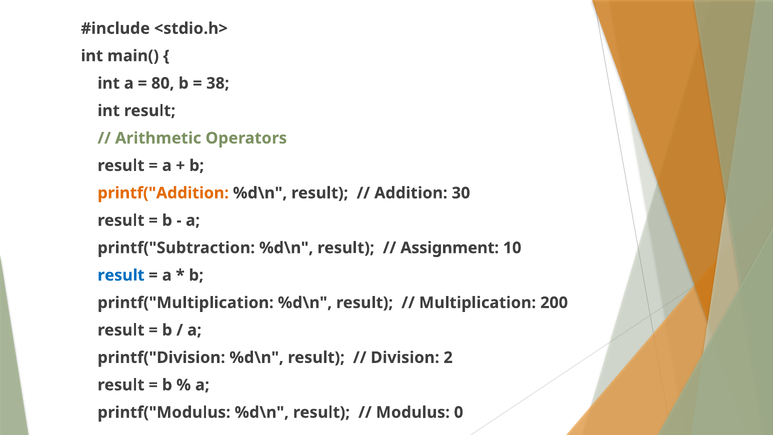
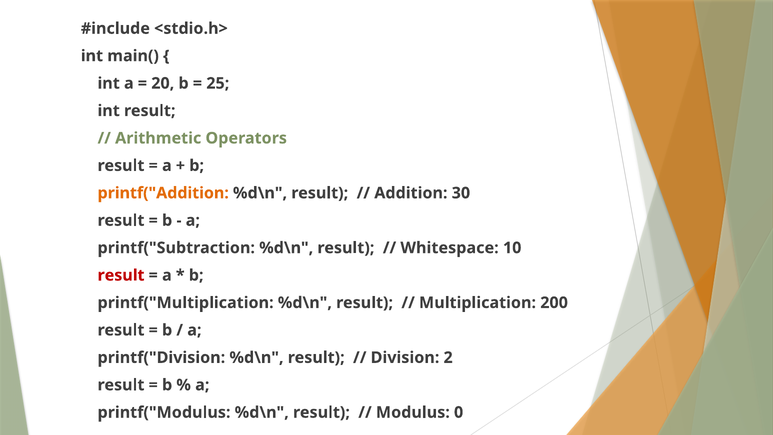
80: 80 -> 20 (163, 83)
38: 38 -> 25 (218, 83)
Assignment: Assignment -> Whitespace (450, 248)
result colour: blue -> red (121, 275)
